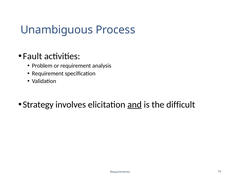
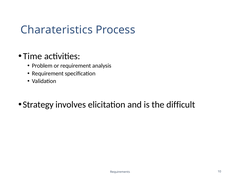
Unambiguous: Unambiguous -> Charateristics (57, 30)
Fault: Fault -> Time (32, 56)
and underline: present -> none (135, 105)
